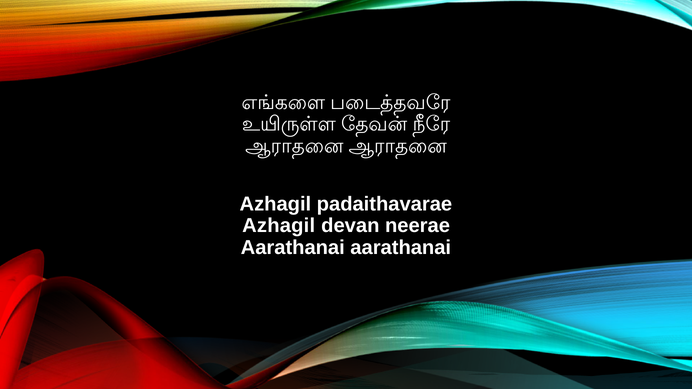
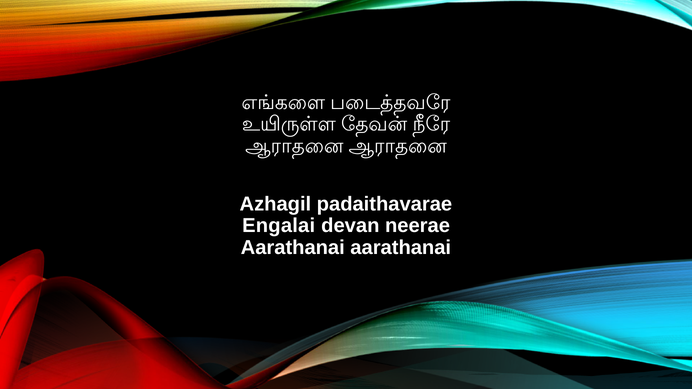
Azhagil: Azhagil -> Engalai (279, 226)
